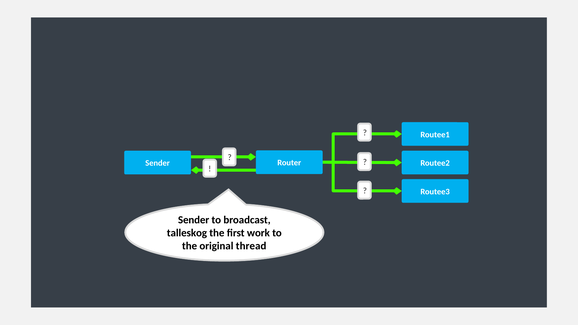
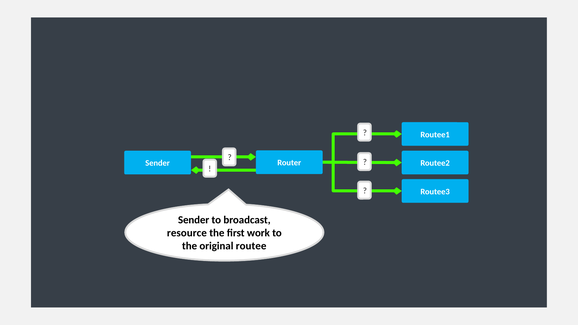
talleskog: talleskog -> resource (187, 233)
thread: thread -> routee (251, 246)
